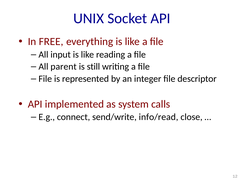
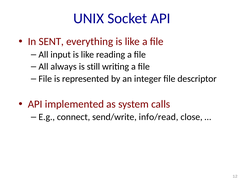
FREE: FREE -> SENT (51, 42)
parent: parent -> always (64, 67)
